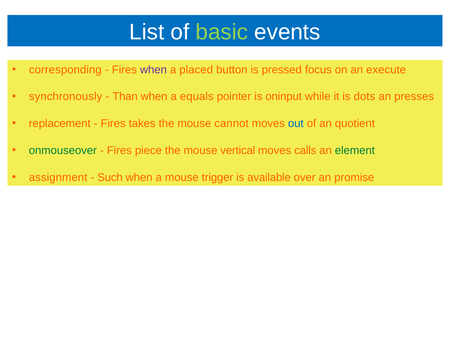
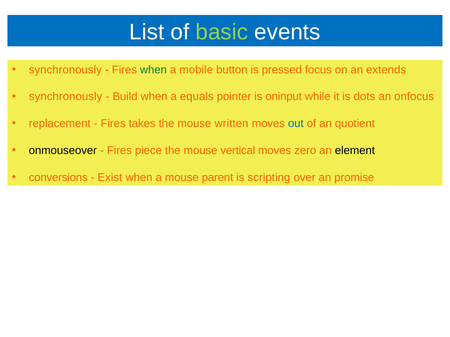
corresponding: corresponding -> synchronously (65, 70)
when colour: purple -> green (153, 70)
placed: placed -> mobile (196, 70)
execute: execute -> extends (386, 70)
Than: Than -> Build (125, 97)
presses: presses -> onfocus (414, 97)
cannot: cannot -> written (231, 124)
onmouseover colour: green -> black (63, 151)
calls: calls -> zero (305, 151)
element colour: green -> black (355, 151)
assignment: assignment -> conversions (58, 178)
Such: Such -> Exist (110, 178)
trigger: trigger -> parent (218, 178)
available: available -> scripting (269, 178)
